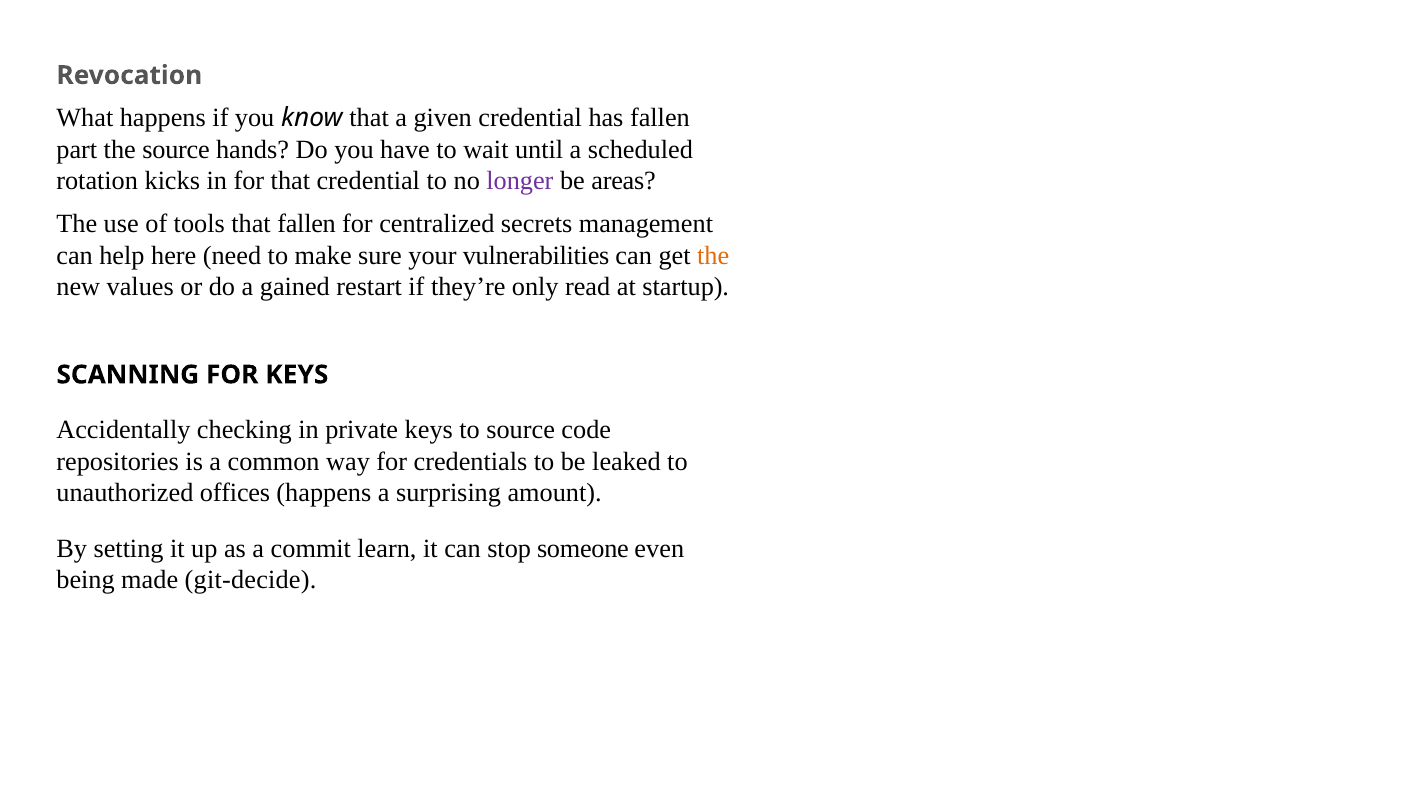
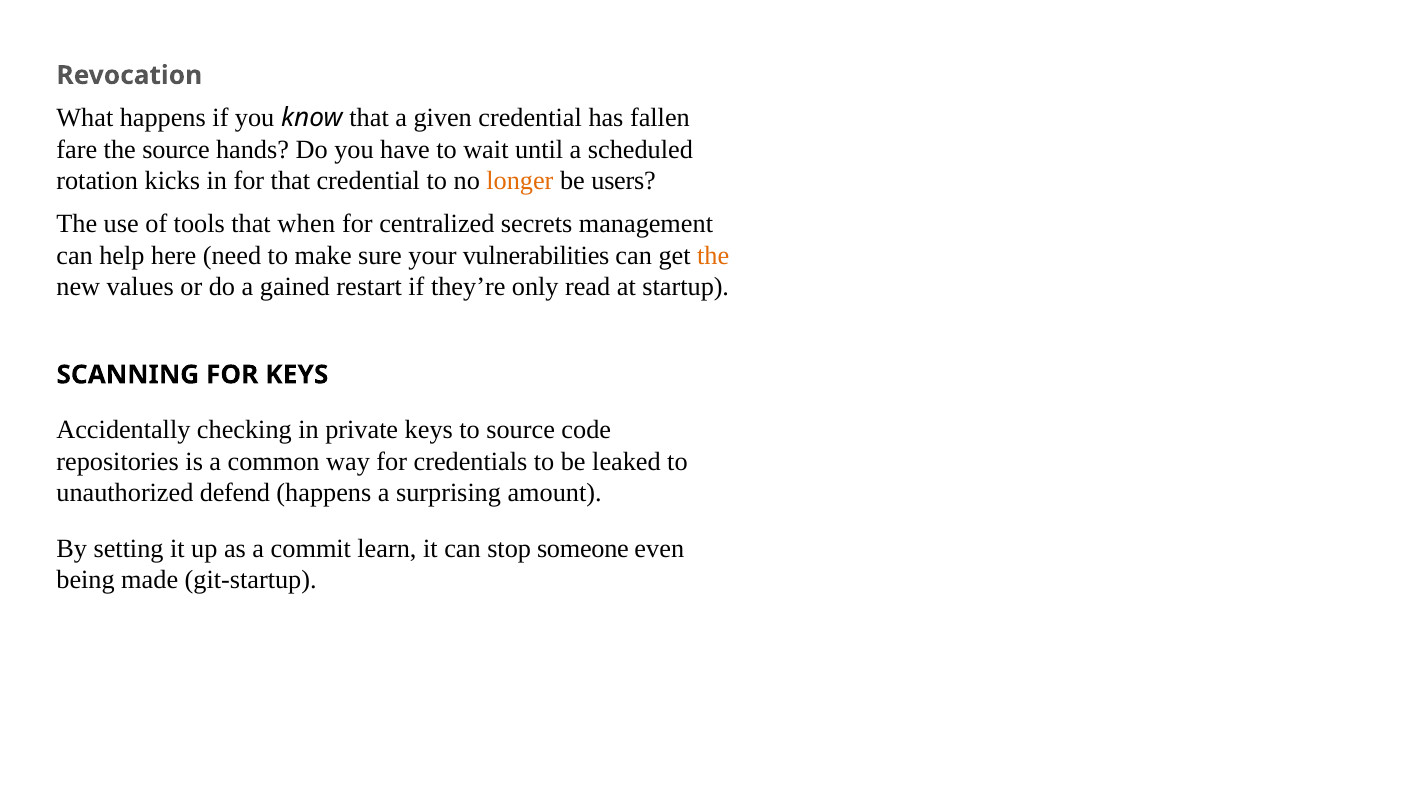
part: part -> fare (77, 149)
longer colour: purple -> orange (520, 181)
areas: areas -> users (624, 181)
that fallen: fallen -> when (306, 224)
offices: offices -> defend (235, 493)
git-decide: git-decide -> git-startup (251, 580)
